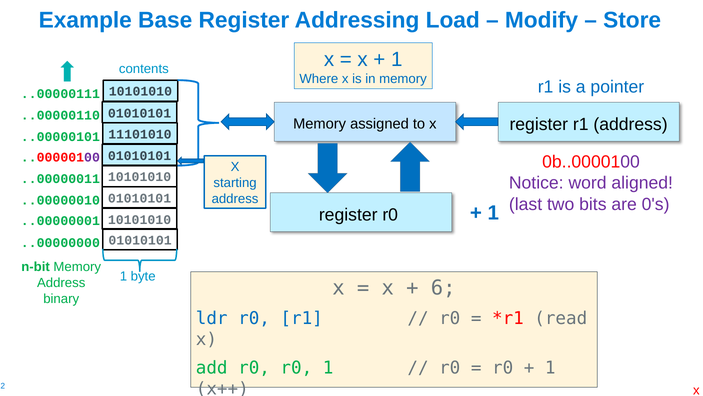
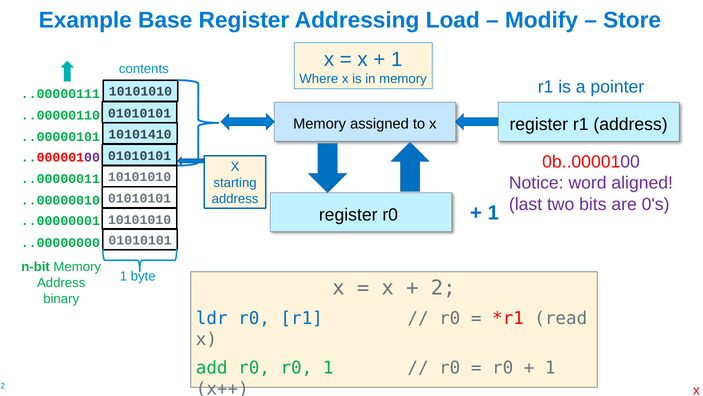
11101010: 11101010 -> 10101410 (140, 134)
6: 6 -> 2 (443, 288)
